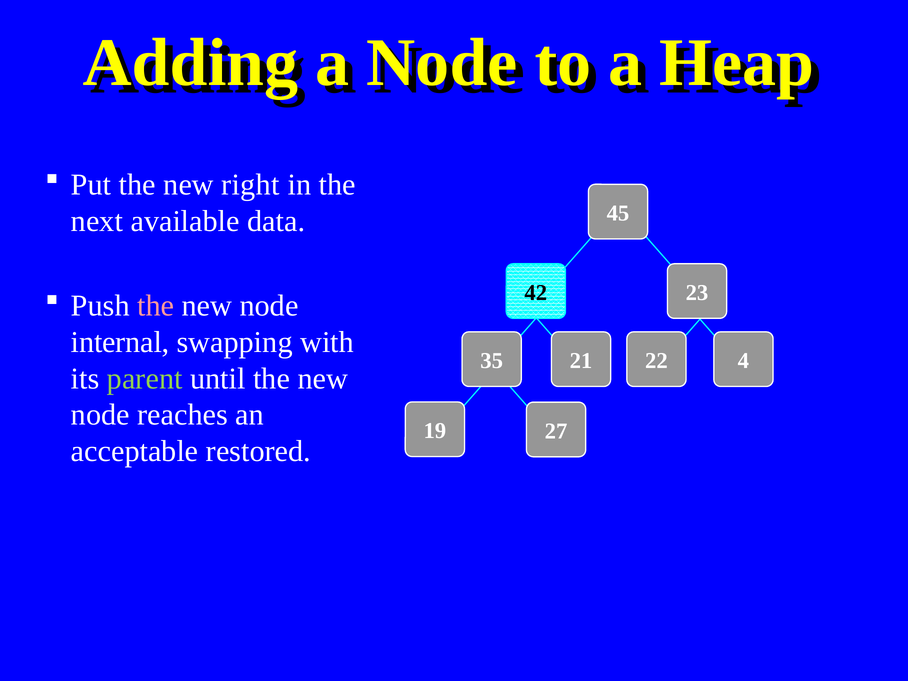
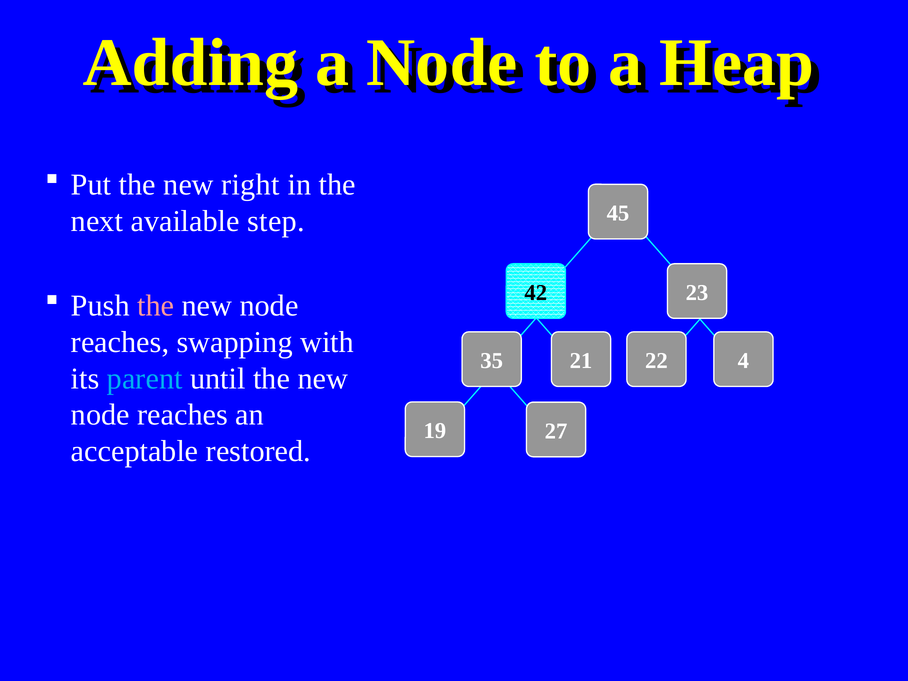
data: data -> step (276, 221)
internal: internal -> reaches (120, 342)
parent colour: light green -> light blue (145, 379)
